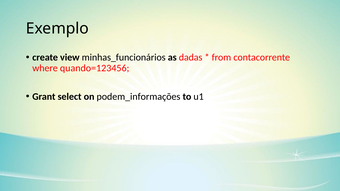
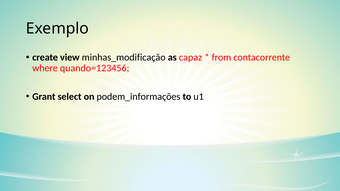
minhas_funcionários: minhas_funcionários -> minhas_modificação (124, 57)
dadas: dadas -> capaz (191, 57)
